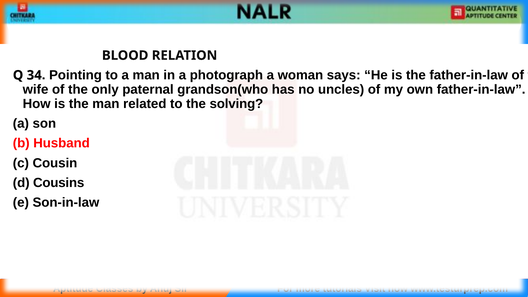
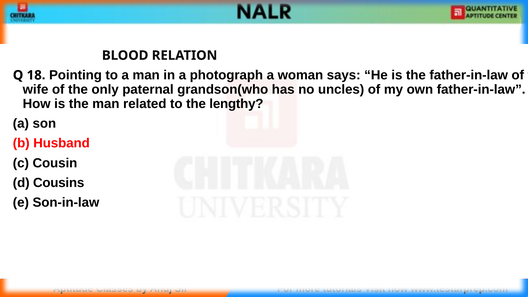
34: 34 -> 18 (34, 75)
solving: solving -> lengthy (236, 104)
